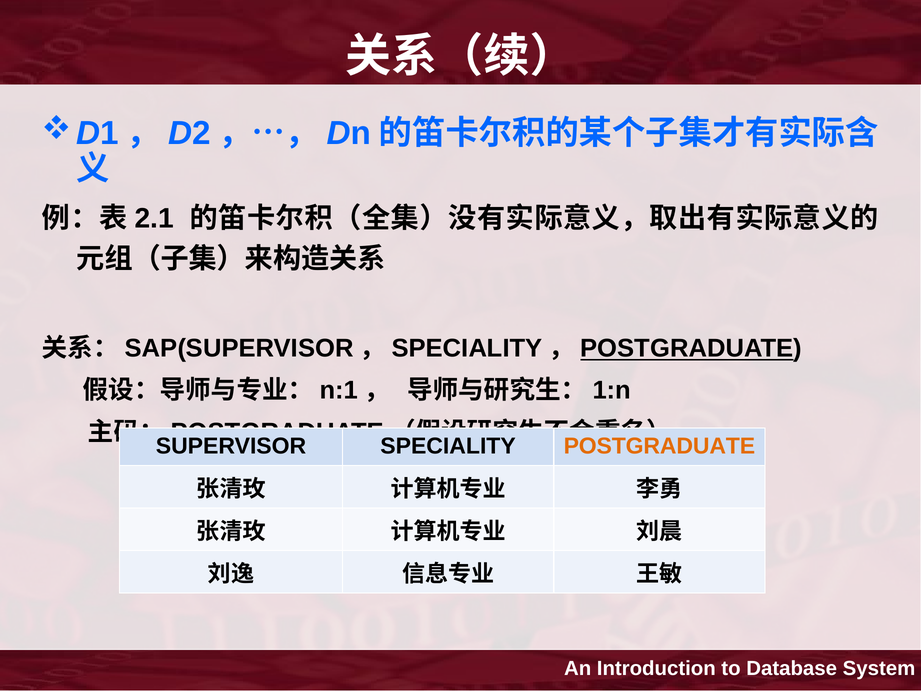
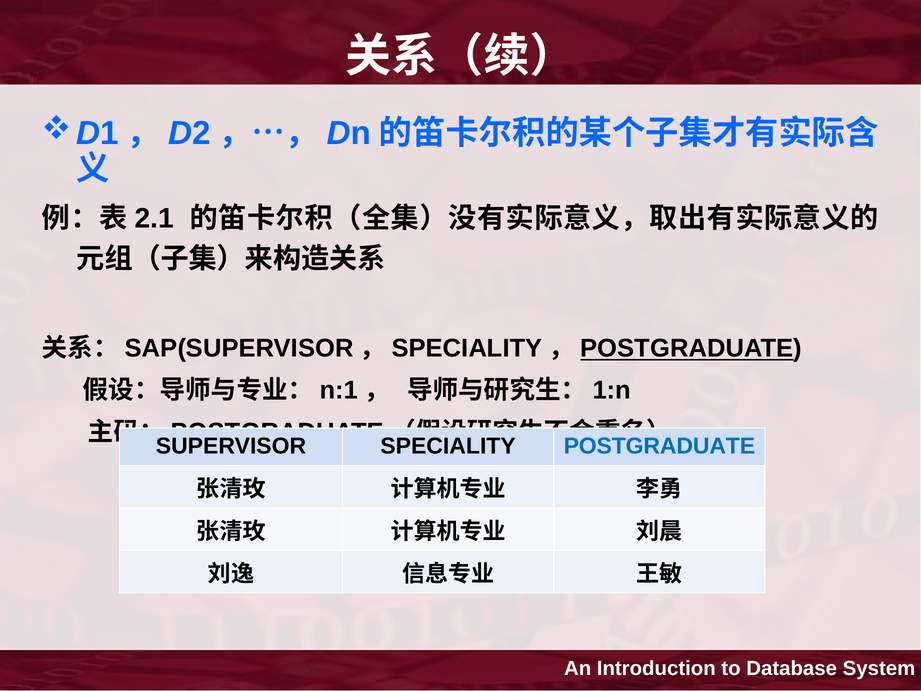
POSTGRADUATE colour: orange -> blue (659, 446)
